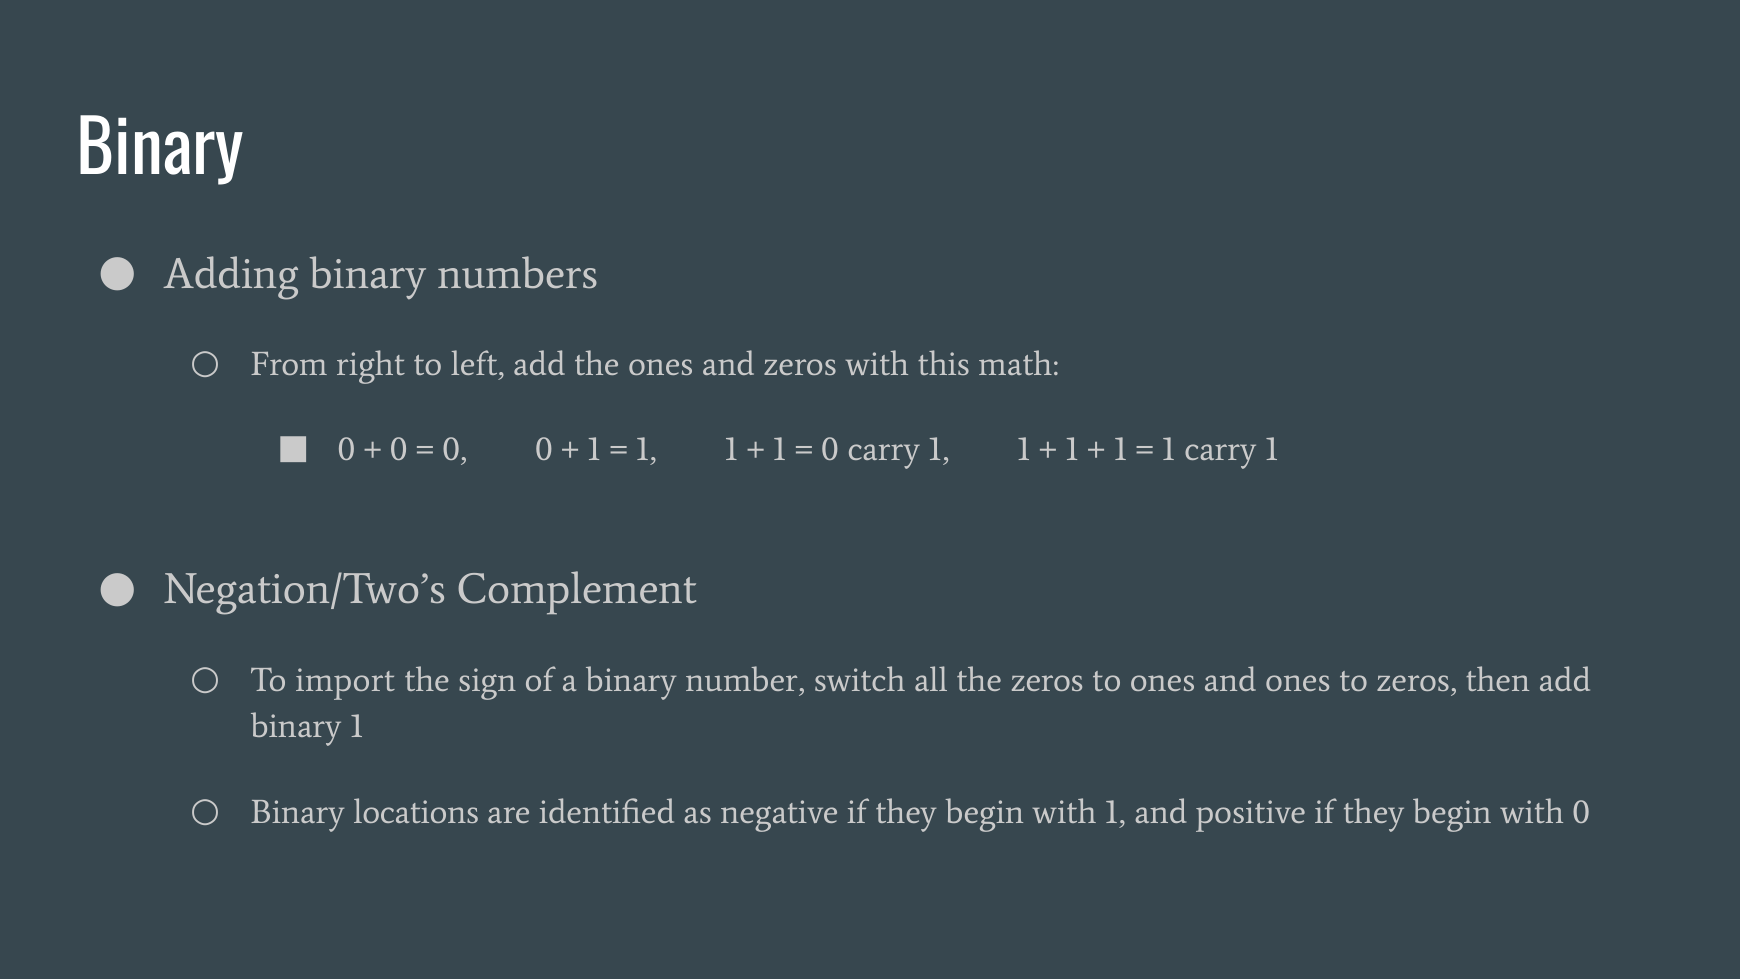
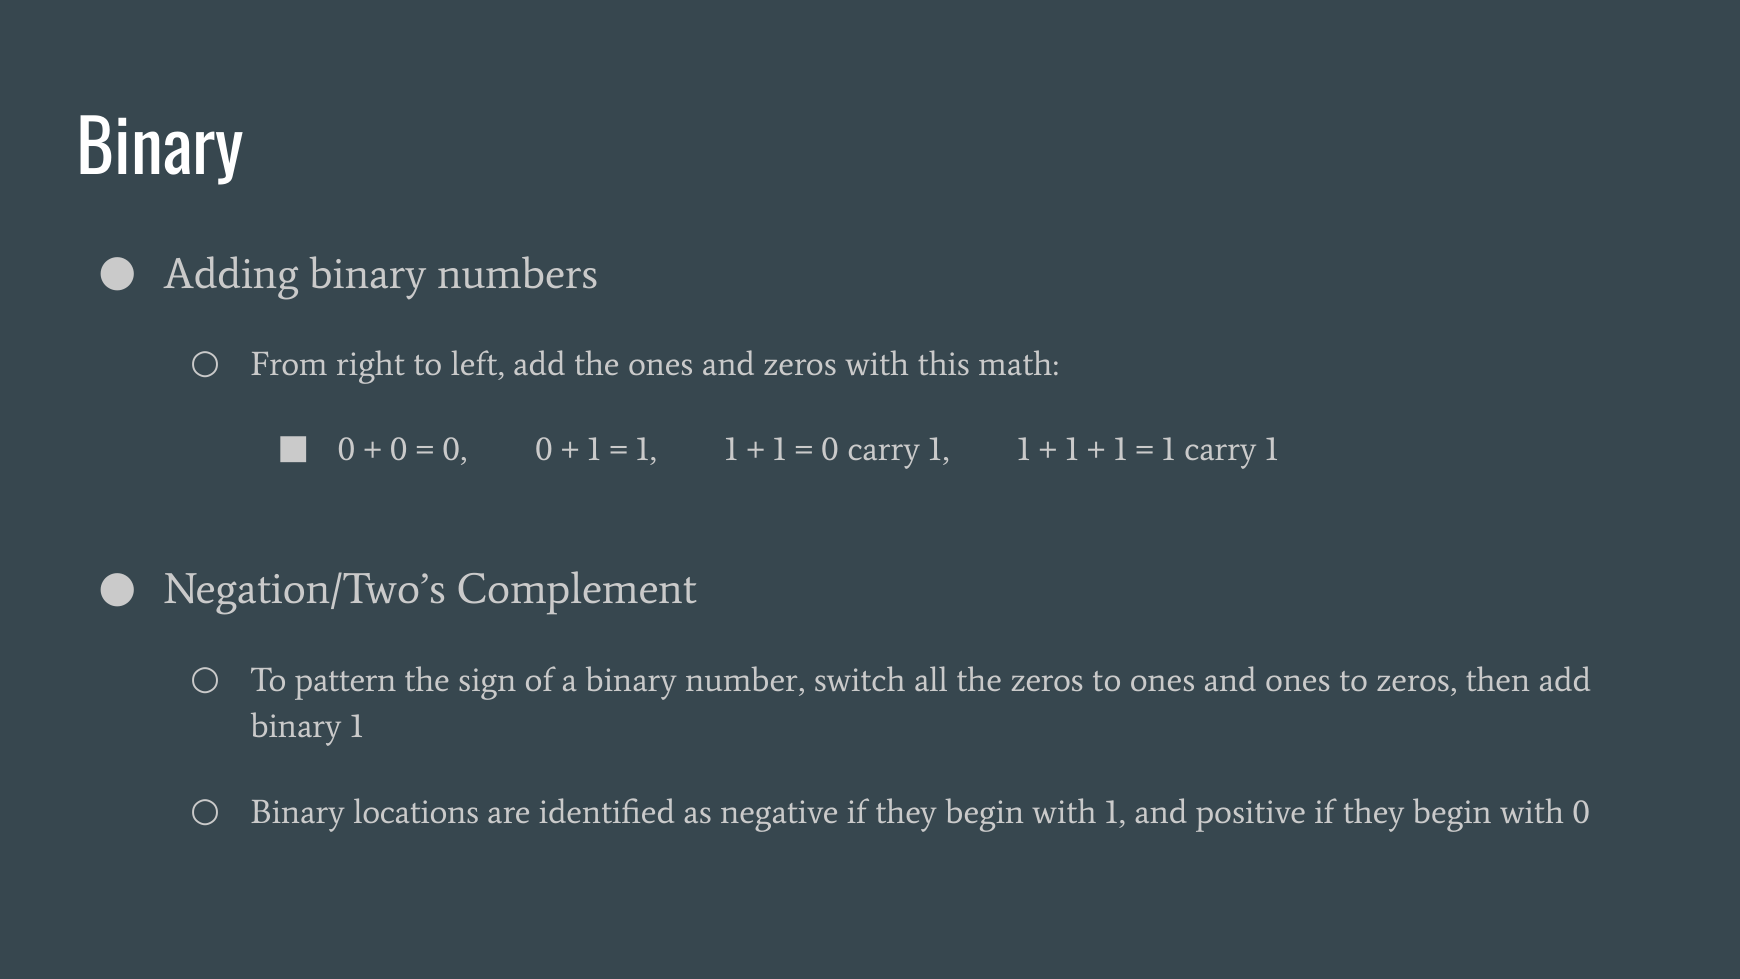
import: import -> pattern (346, 680)
